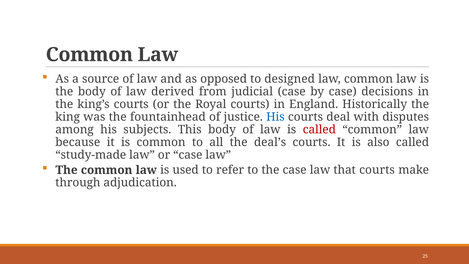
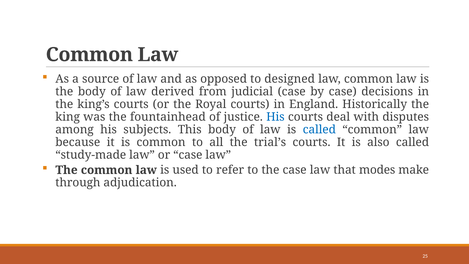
called colour: red -> blue (319, 130)
deal’s: deal’s -> trial’s (270, 142)
that courts: courts -> modes (377, 170)
